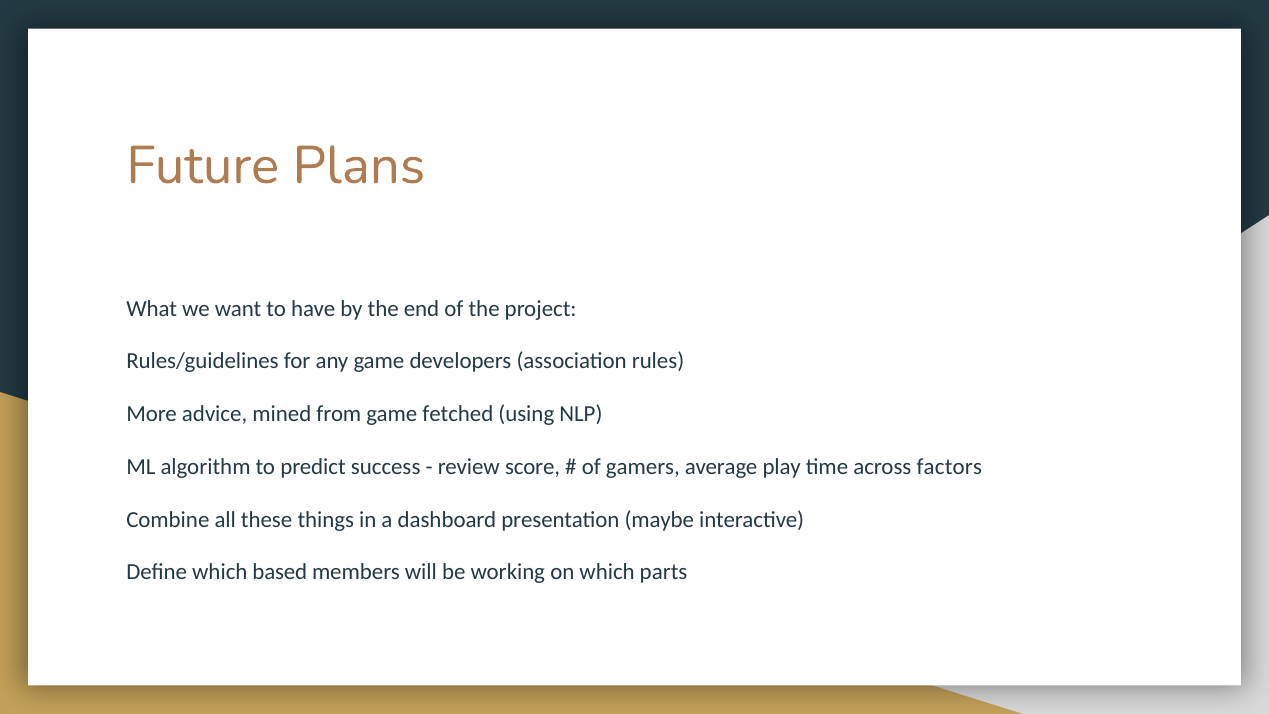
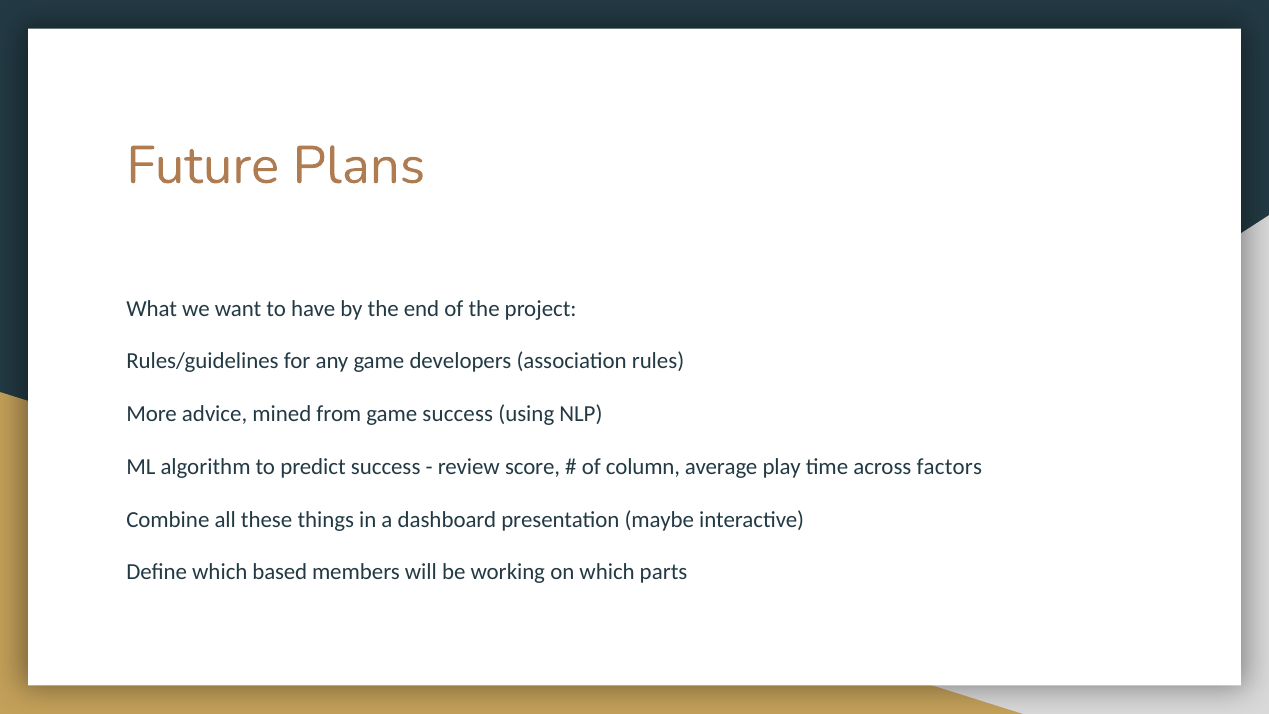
game fetched: fetched -> success (458, 414)
gamers: gamers -> column (643, 467)
